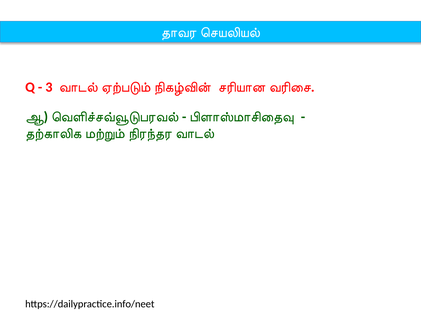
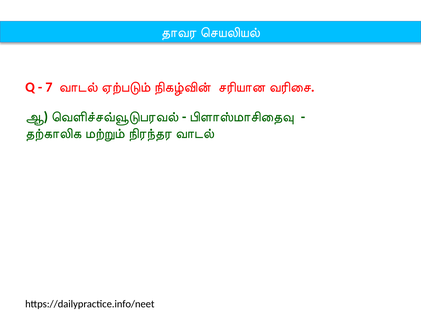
3: 3 -> 7 (49, 87)
